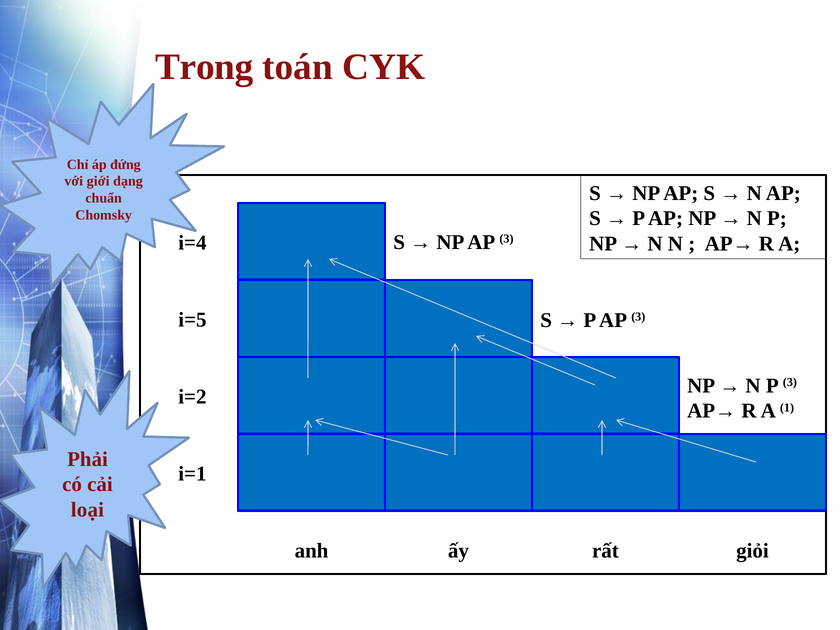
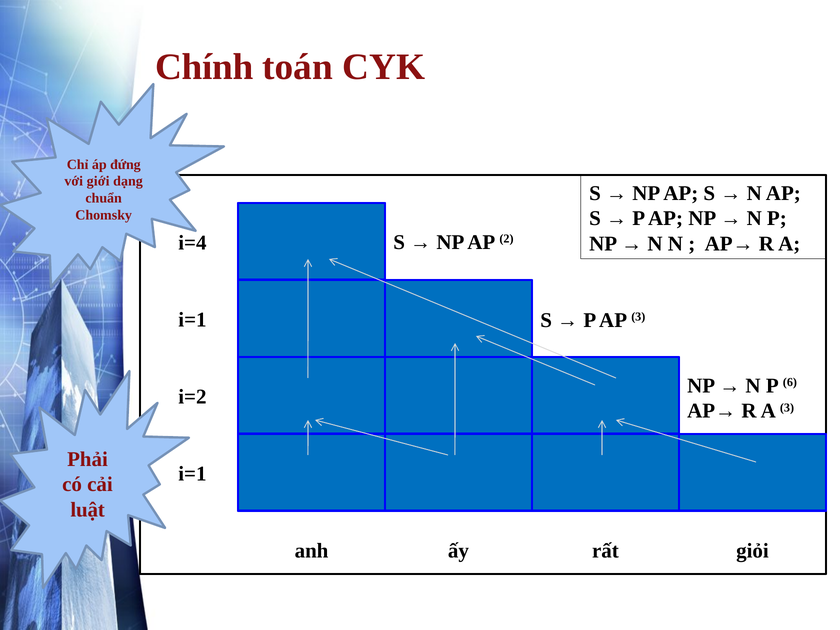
Trong: Trong -> Chính (204, 67)
NP AP 3: 3 -> 2 (506, 239)
i=5: i=5 -> i=1 (192, 320)
P 3: 3 -> 6 (790, 382)
A 1: 1 -> 3 (787, 408)
loại: loại -> luật (88, 510)
